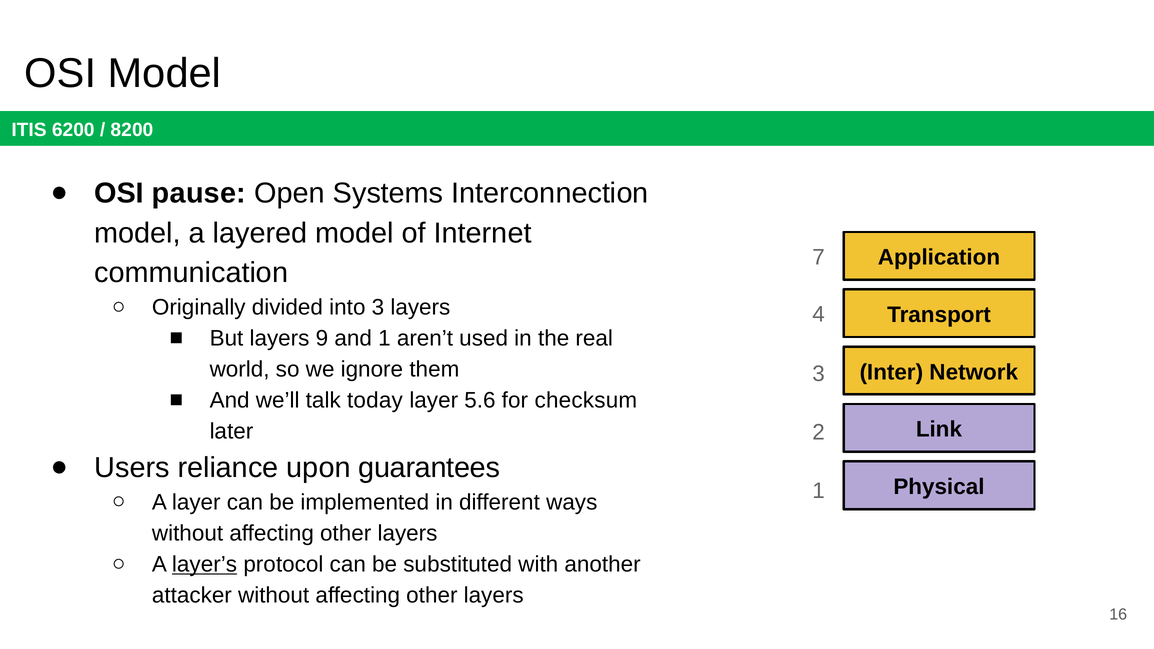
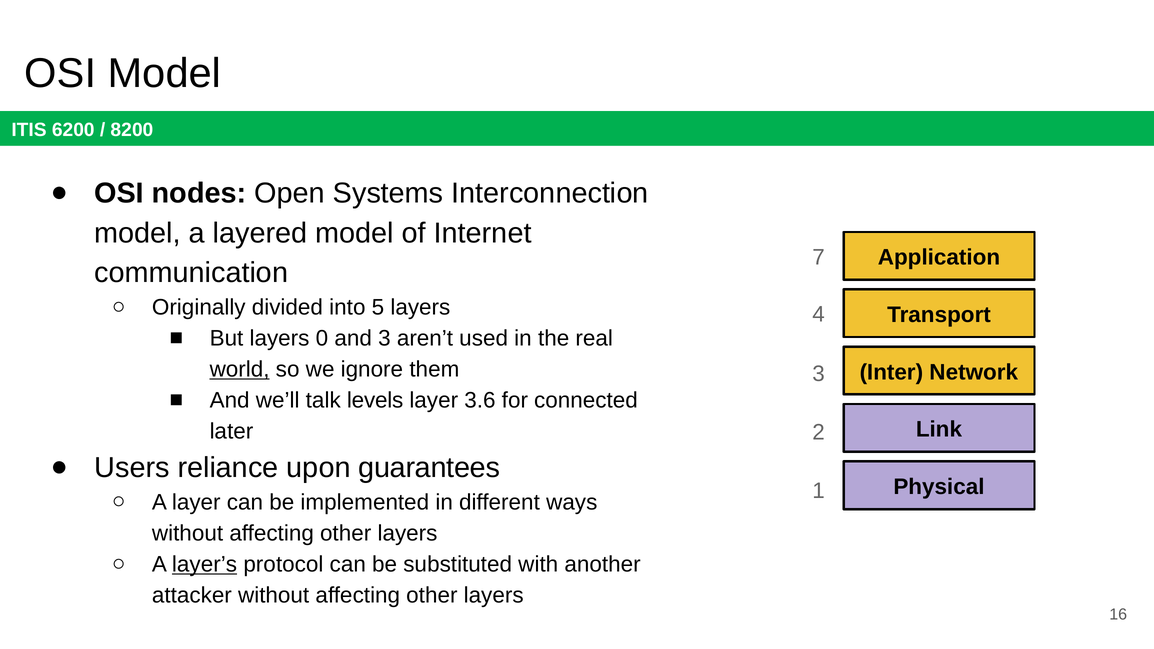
pause: pause -> nodes (199, 193)
into 3: 3 -> 5 (378, 307)
9: 9 -> 0 (322, 338)
and 1: 1 -> 3 (384, 338)
world underline: none -> present (240, 369)
today: today -> levels (375, 400)
5.6: 5.6 -> 3.6 (480, 400)
checksum: checksum -> connected (586, 400)
